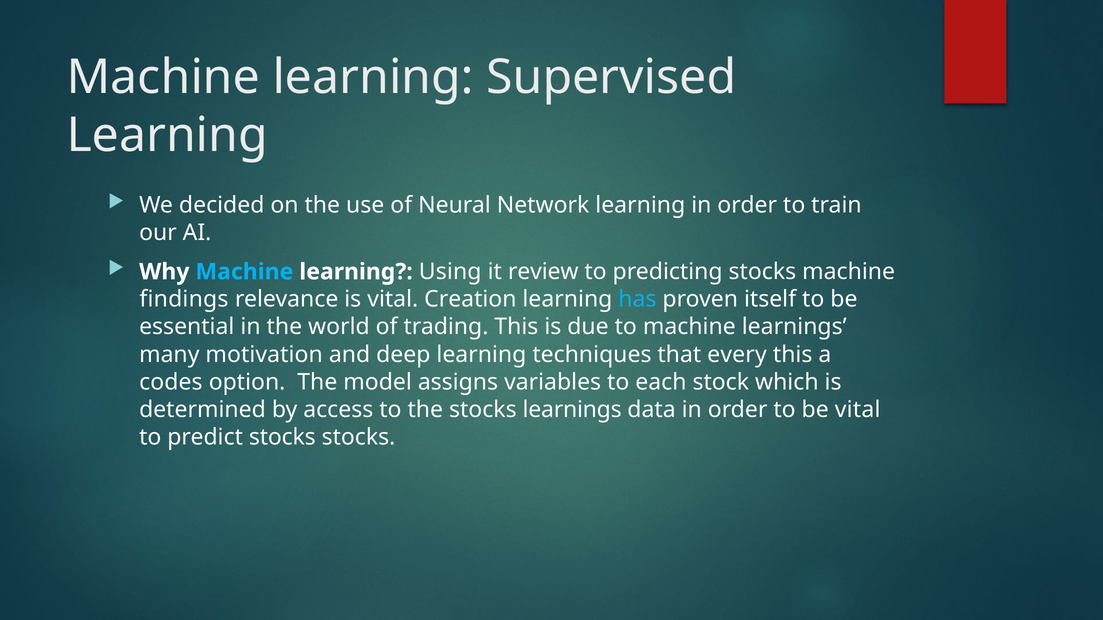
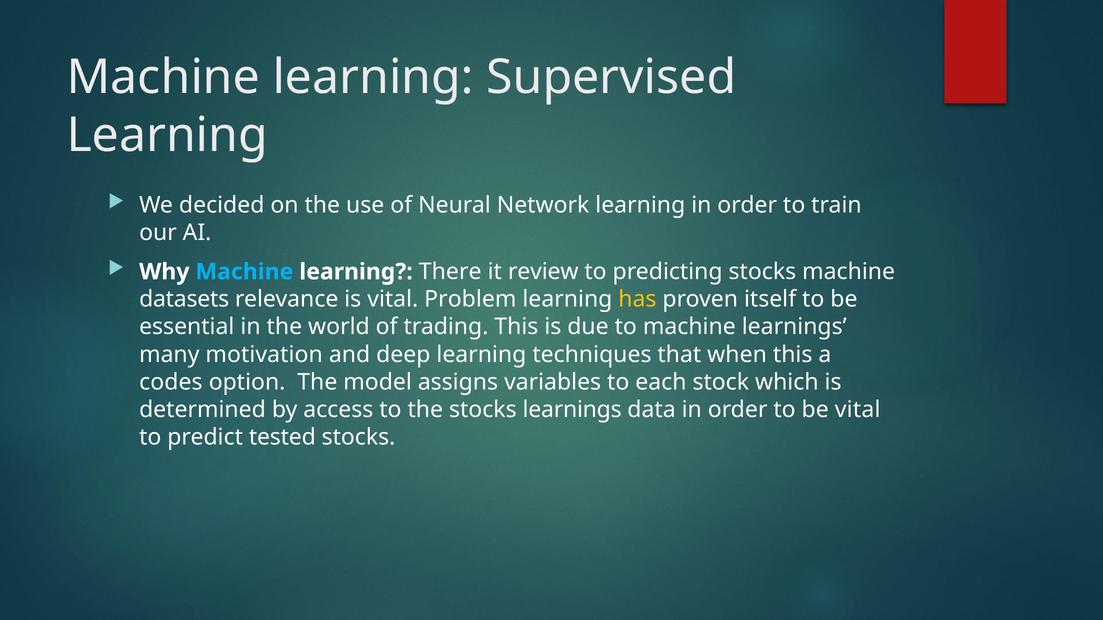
Using: Using -> There (450, 272)
findings: findings -> datasets (184, 300)
Creation: Creation -> Problem (470, 300)
has colour: light blue -> yellow (637, 300)
every: every -> when (737, 355)
predict stocks: stocks -> tested (282, 437)
